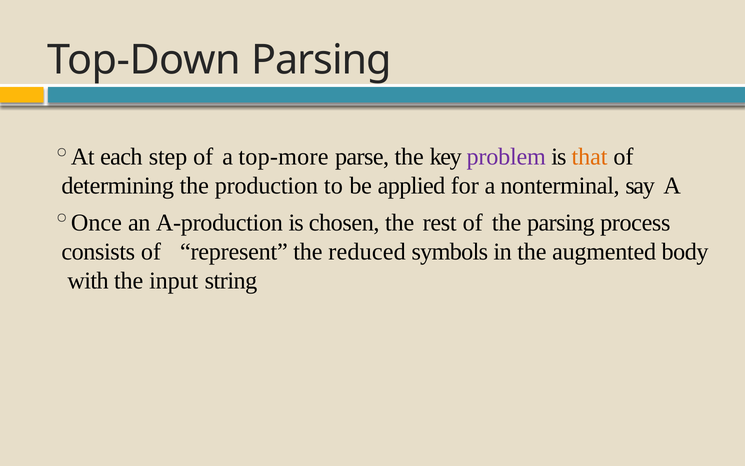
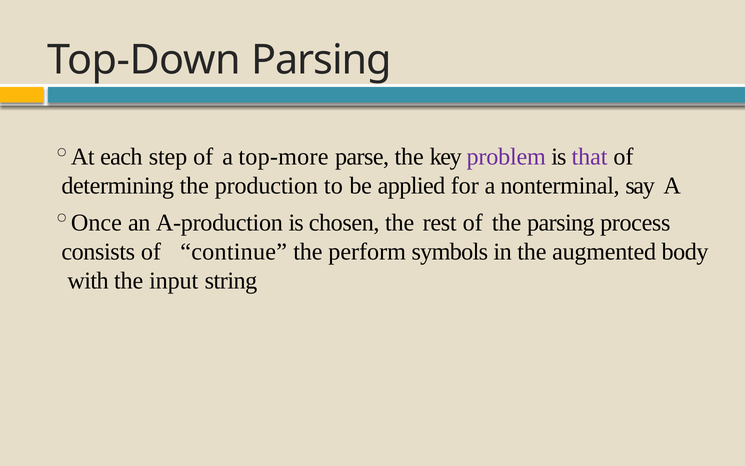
that colour: orange -> purple (590, 157)
represent: represent -> continue (234, 251)
reduced: reduced -> perform (367, 251)
